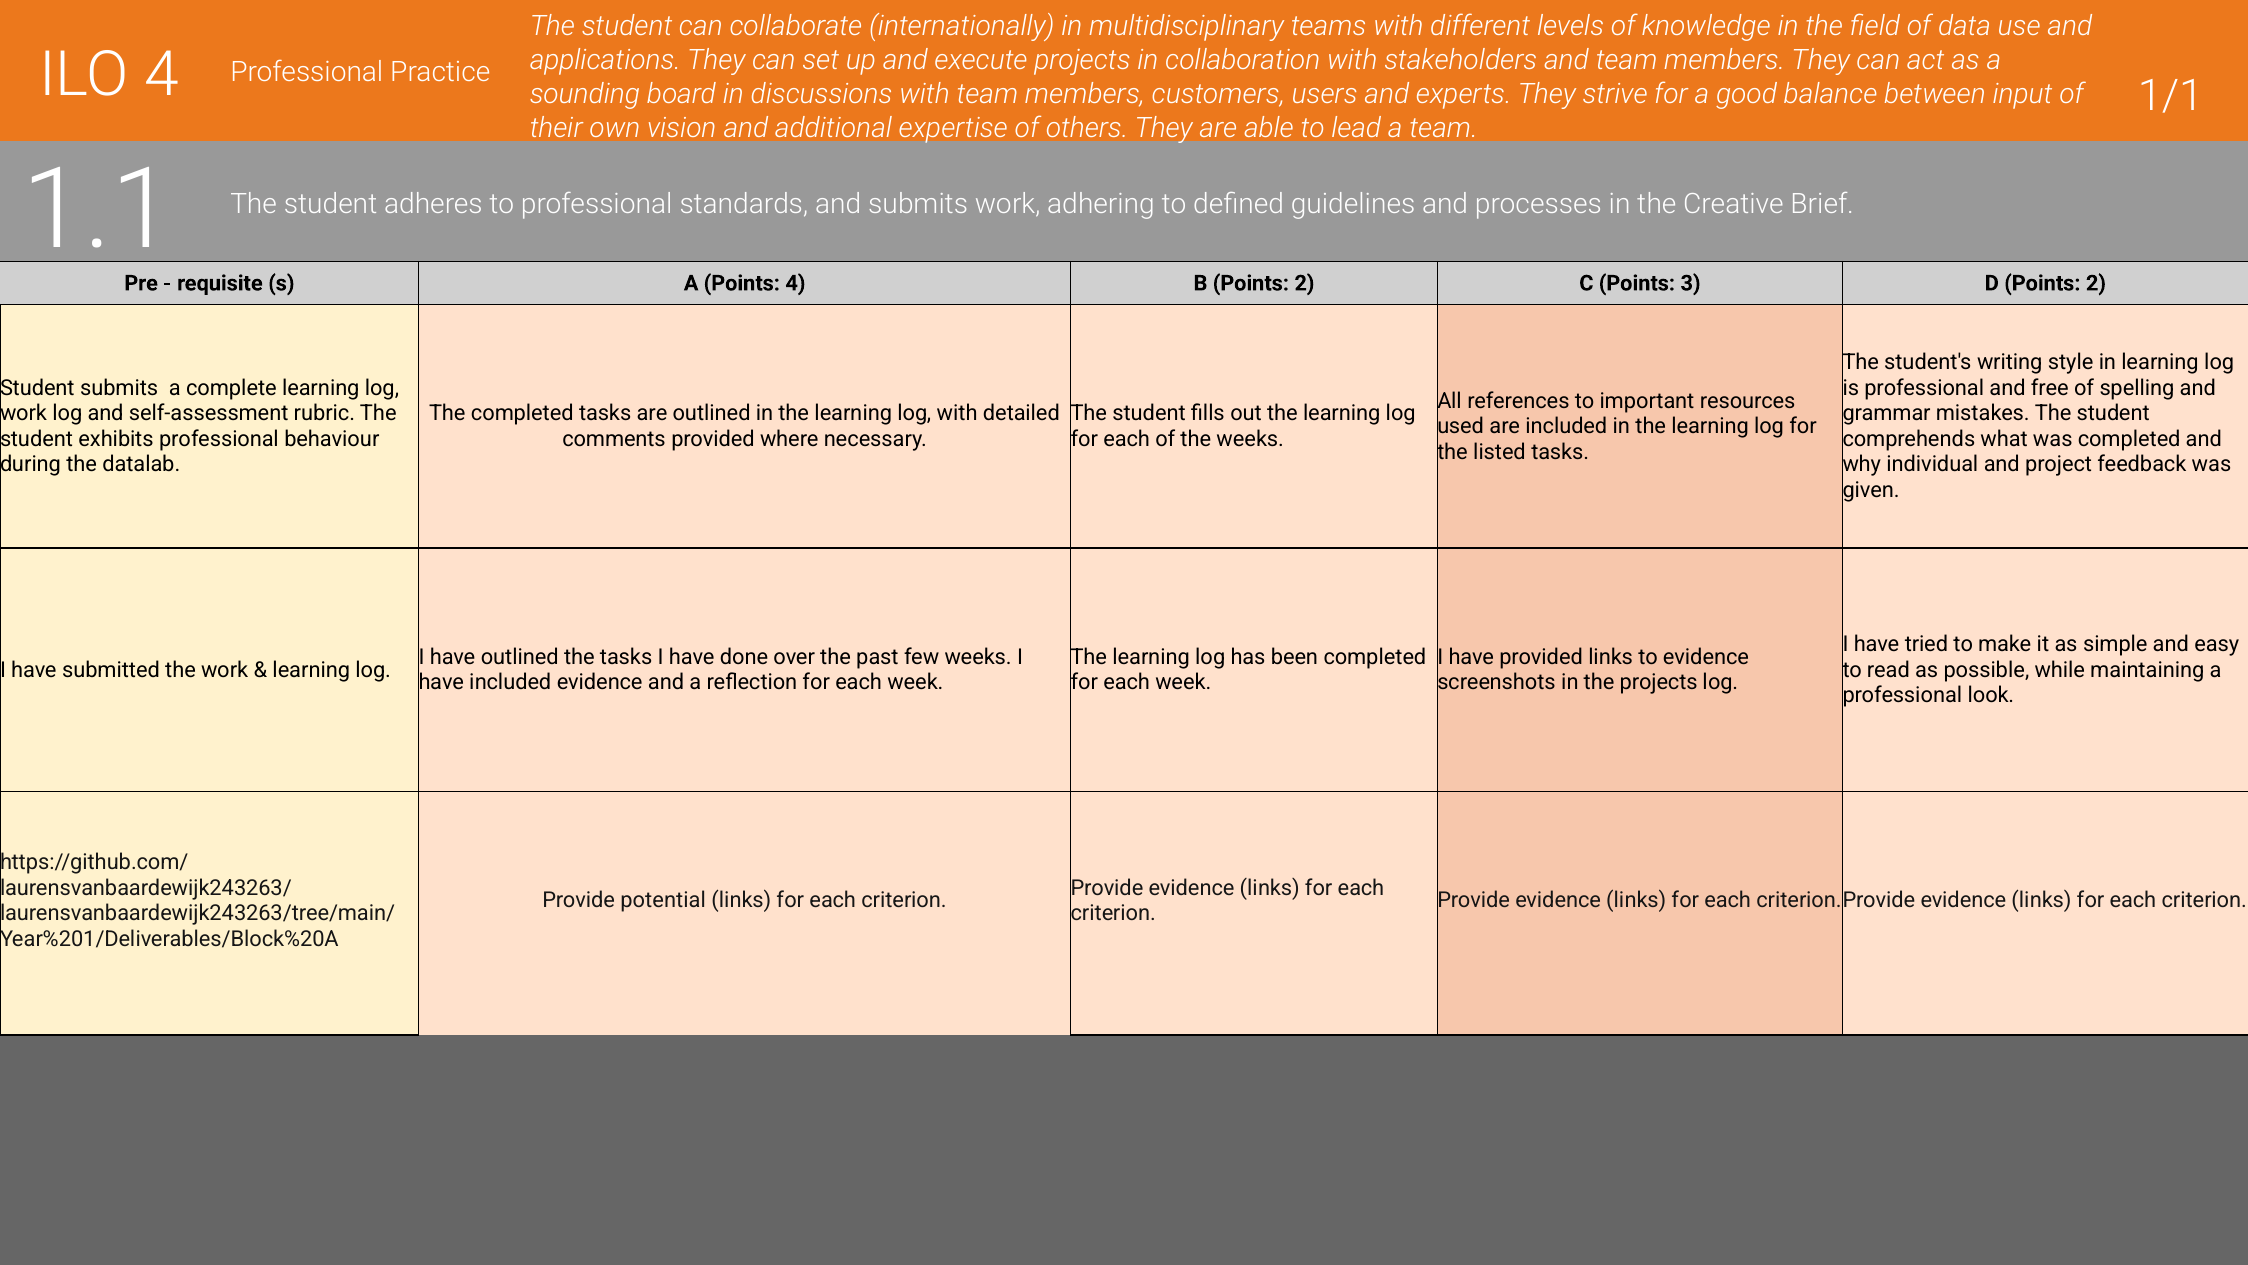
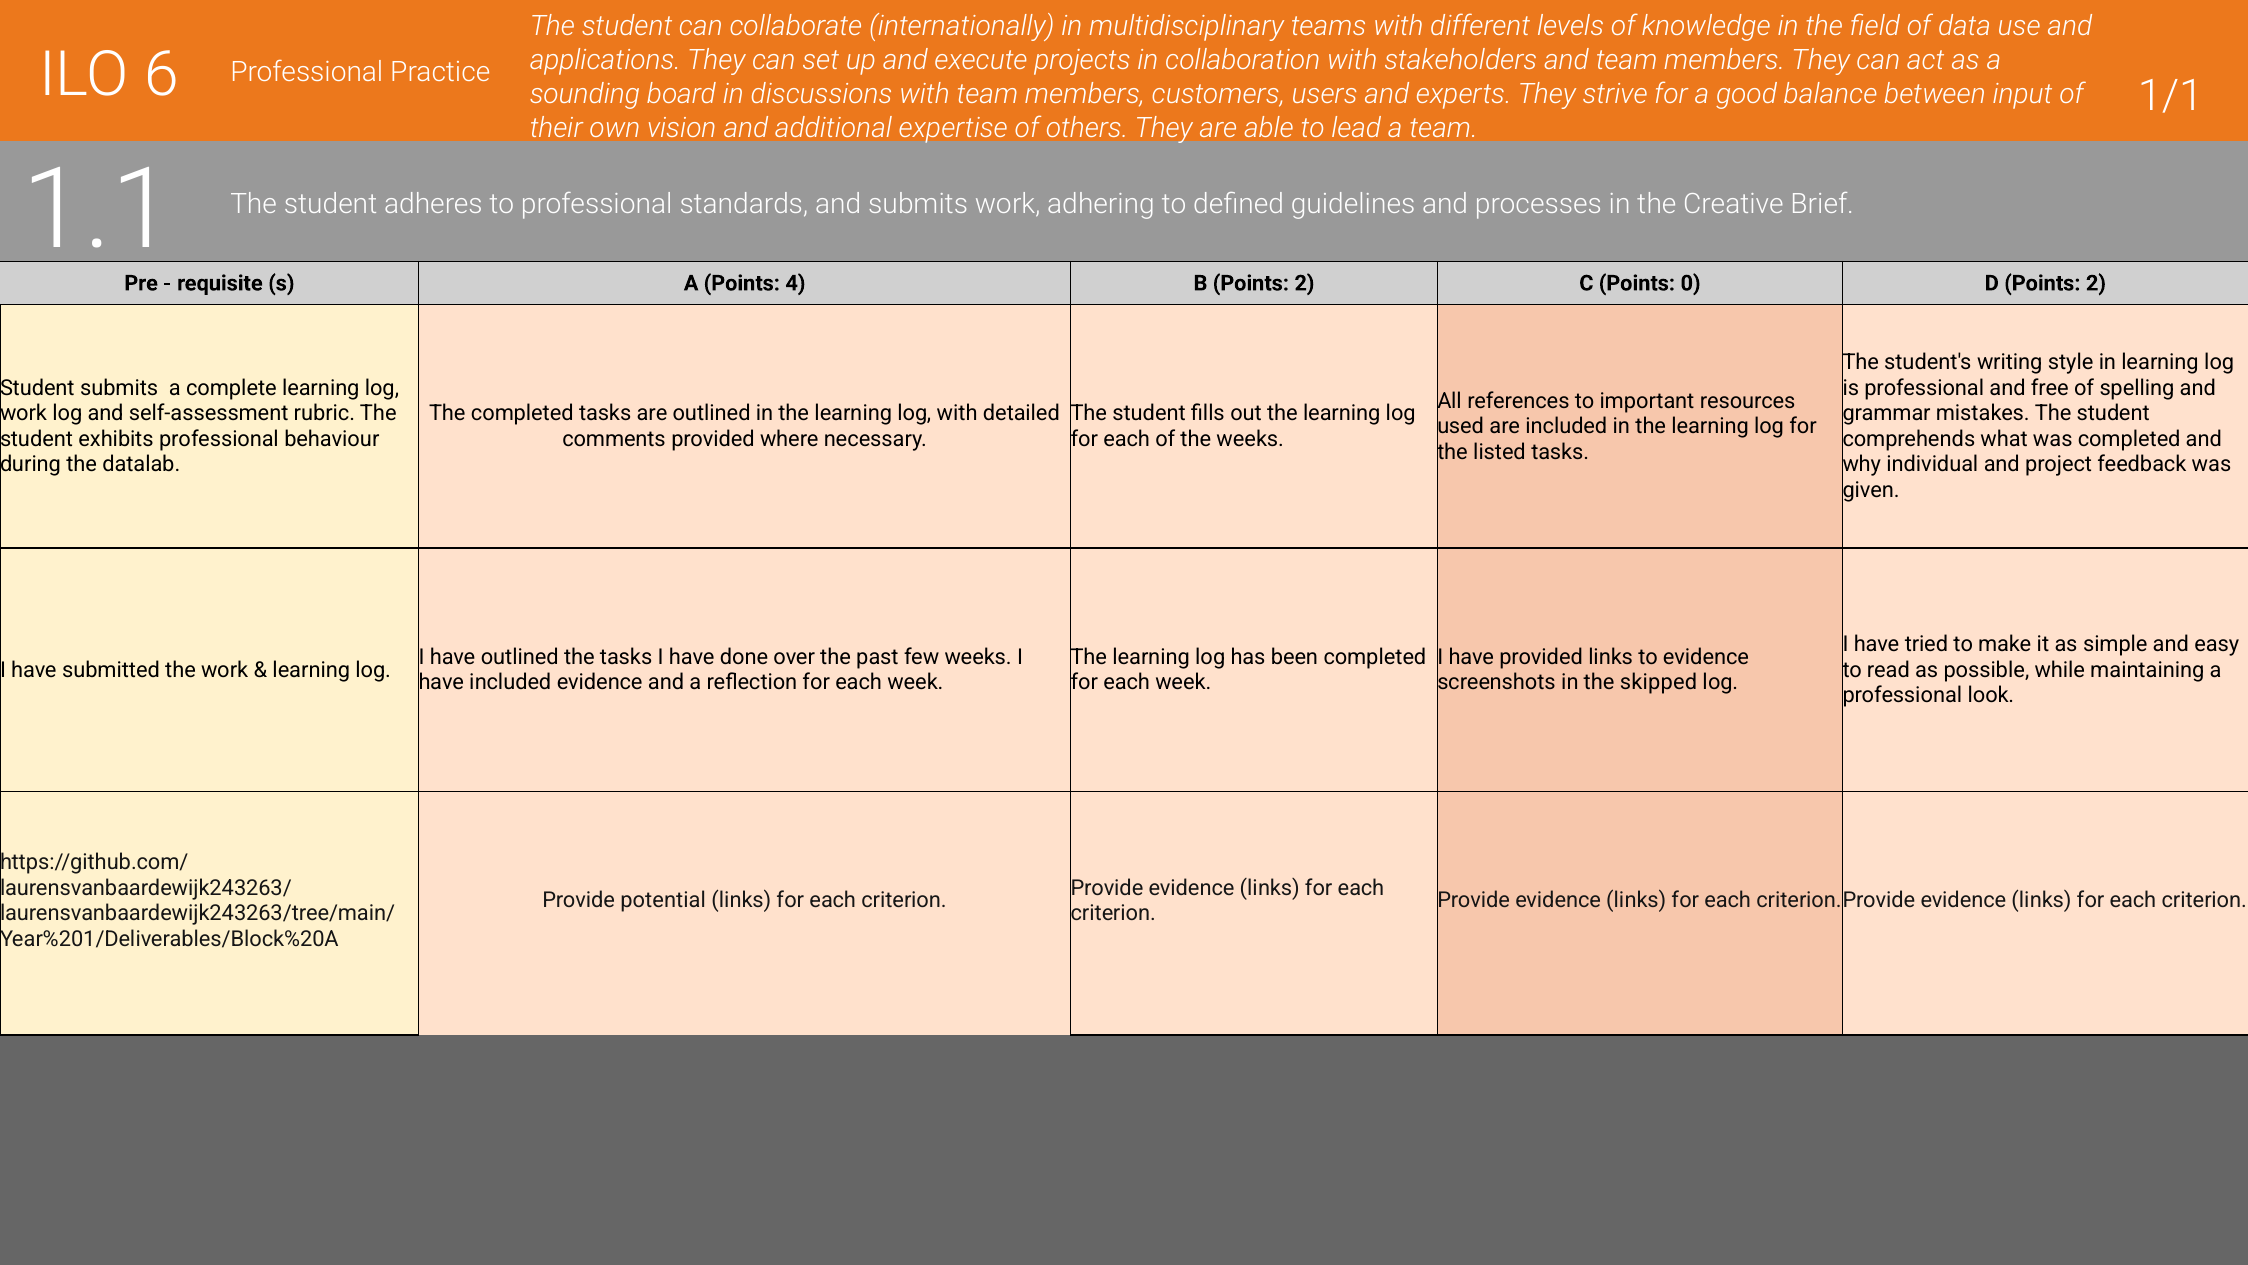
ILO 4: 4 -> 6 (162, 75)
3: 3 -> 0 (1691, 283)
the projects: projects -> skipped (1658, 682)
